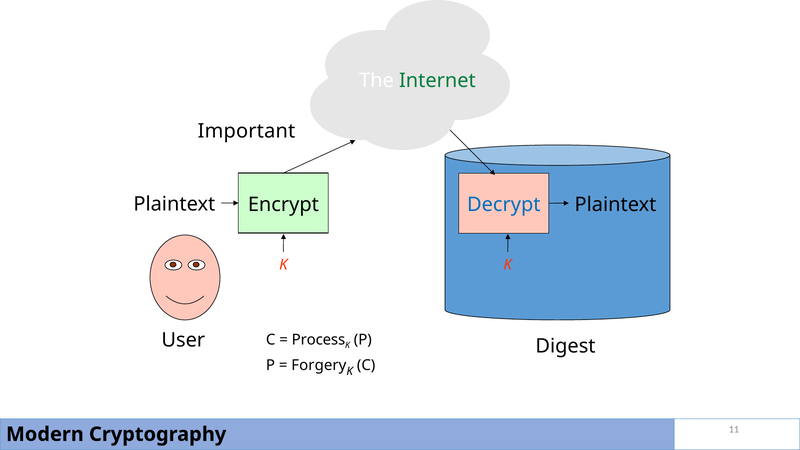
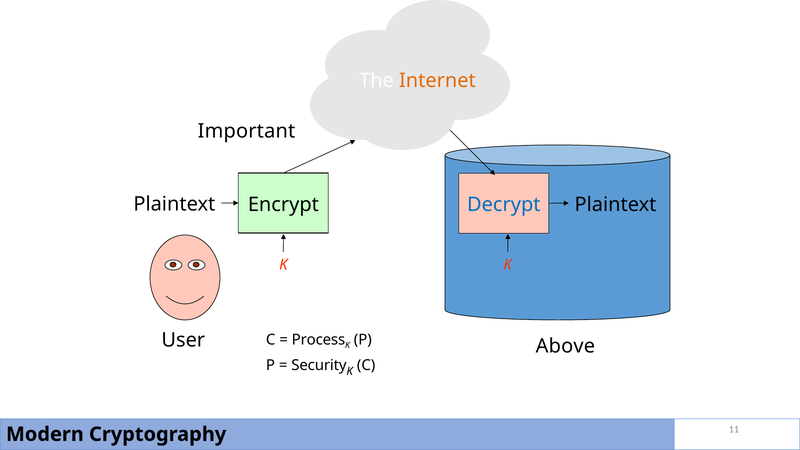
Internet colour: green -> orange (437, 81)
Digest: Digest -> Above (565, 346)
Forgery: Forgery -> Security (319, 365)
